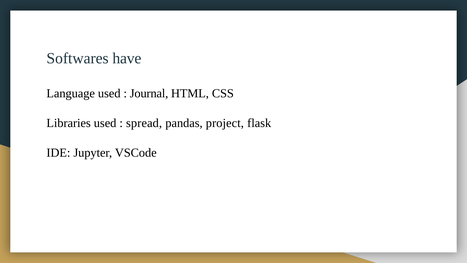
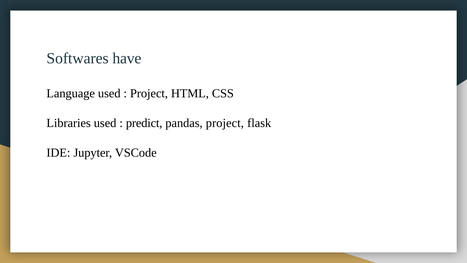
Journal: Journal -> Project (149, 93)
spread: spread -> predict (144, 123)
